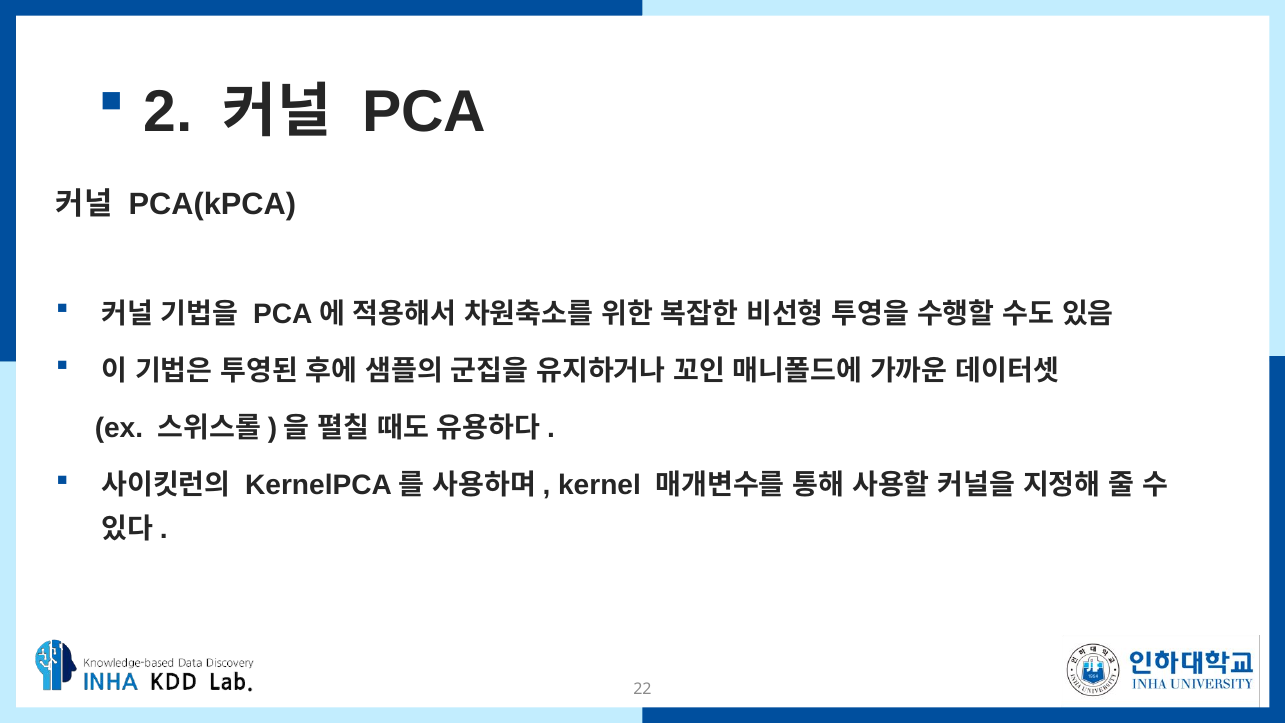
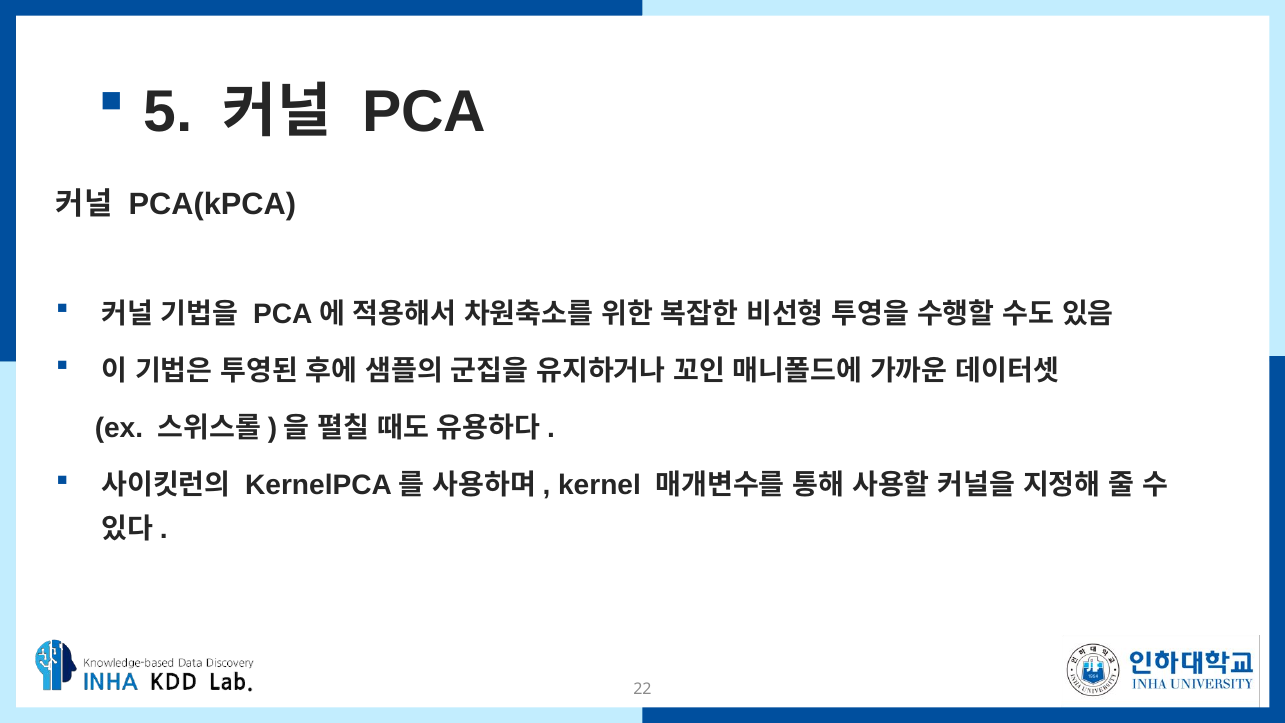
2: 2 -> 5 (168, 112)
